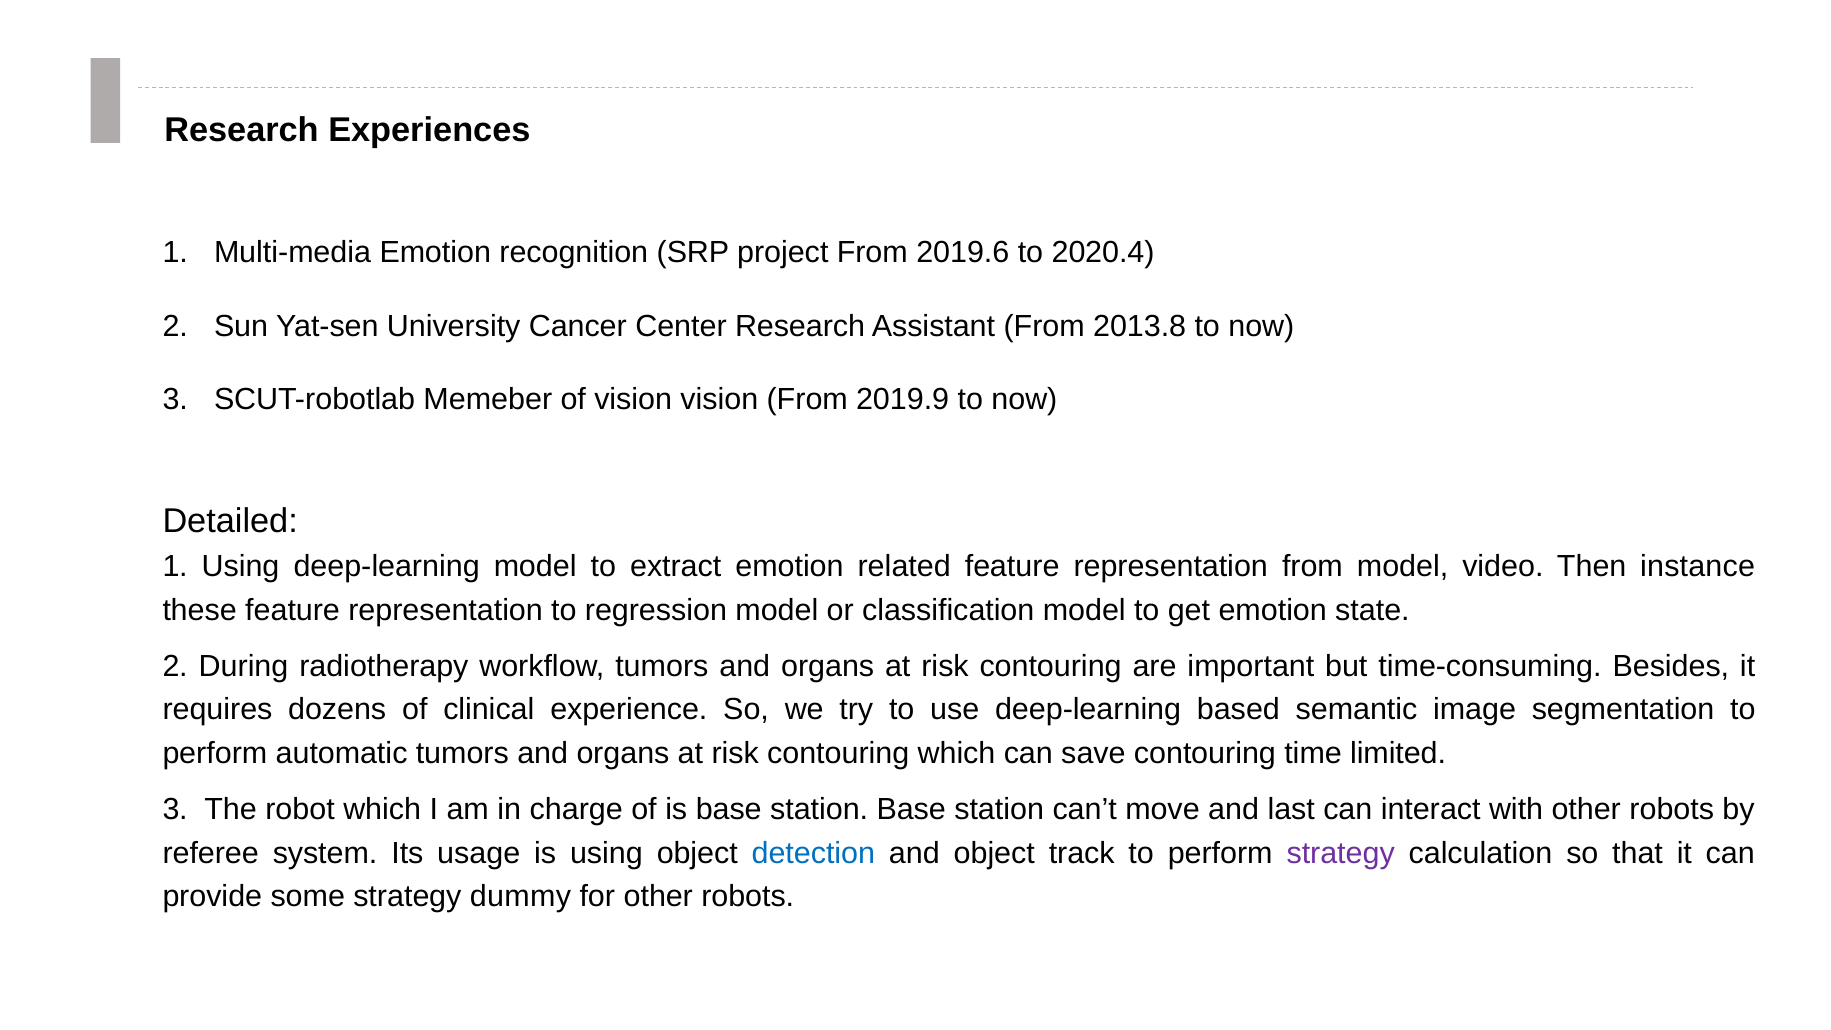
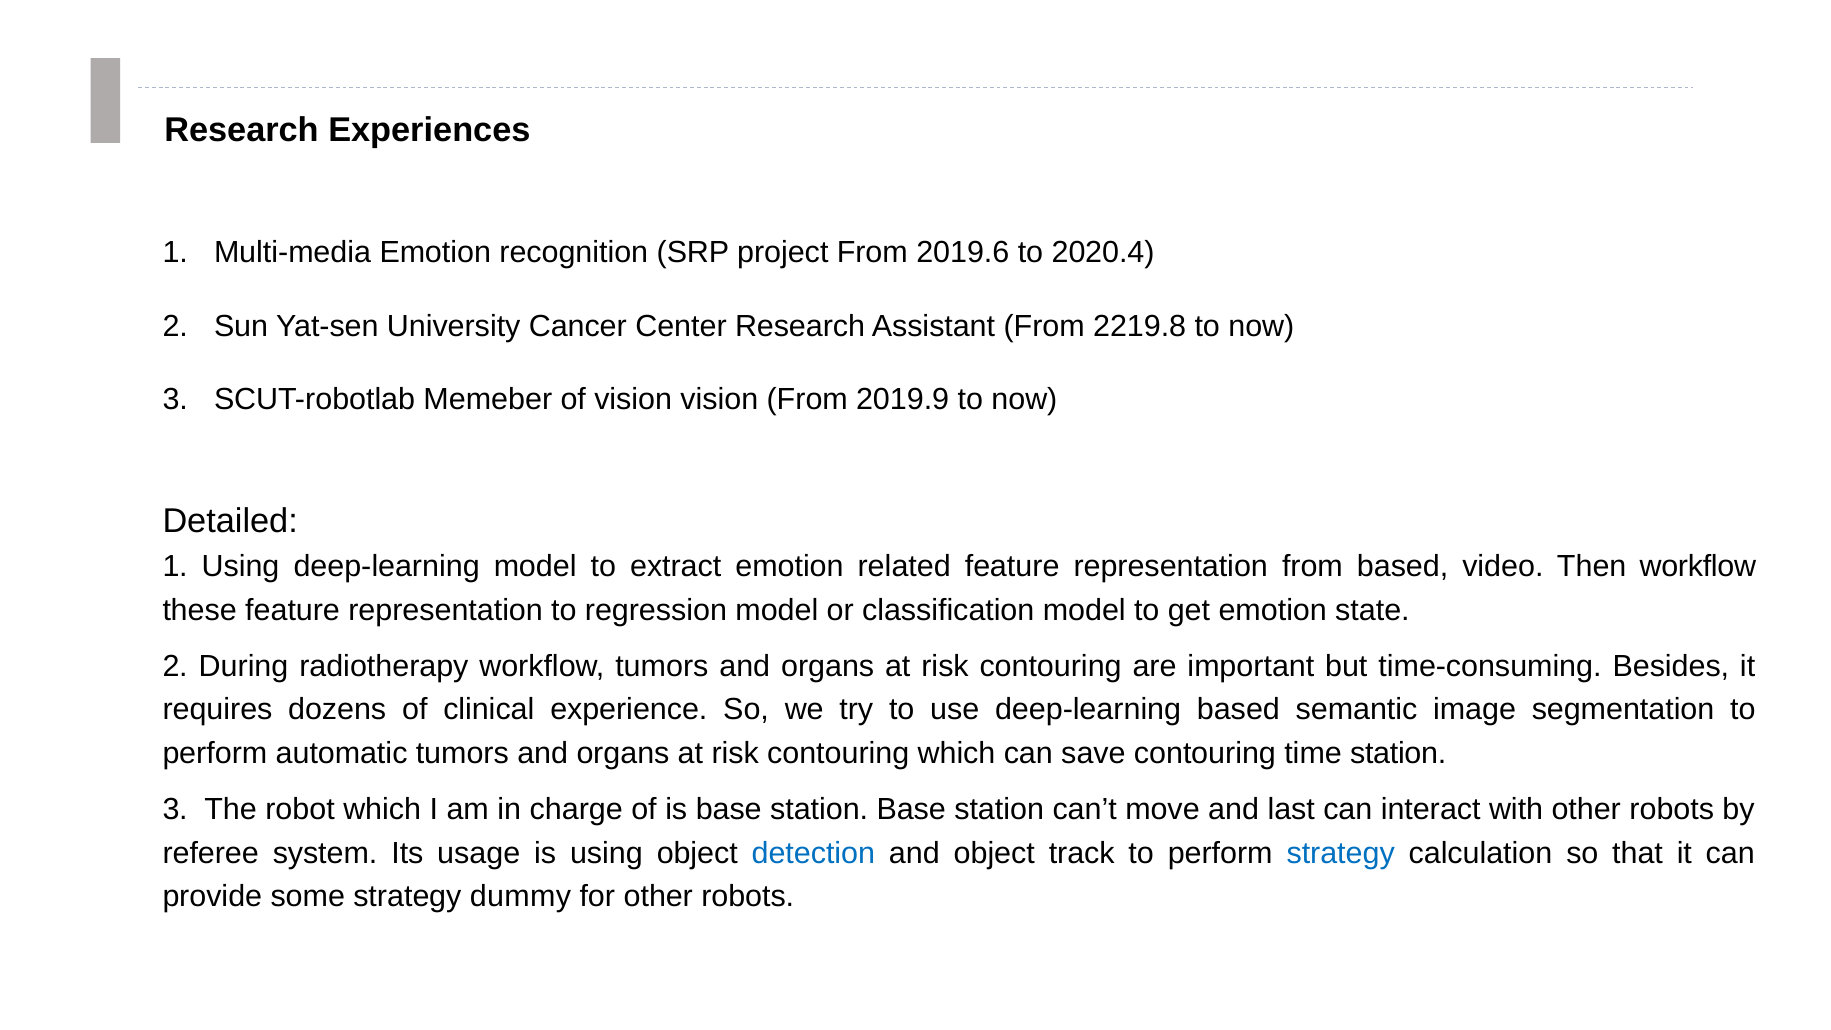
2013.8: 2013.8 -> 2219.8 (1140, 326)
from model: model -> based (1403, 567)
Then instance: instance -> workflow (1698, 567)
time limited: limited -> station (1398, 754)
strategy colour: purple -> blue (1341, 853)
